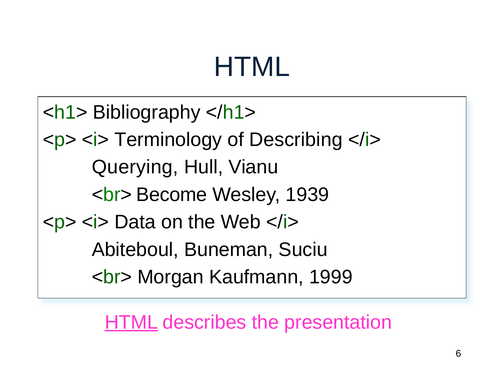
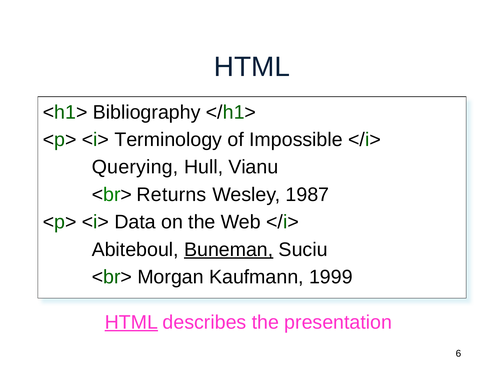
Describing: Describing -> Impossible (296, 140)
Become: Become -> Returns (172, 195)
1939: 1939 -> 1987 (307, 195)
Buneman underline: none -> present (229, 250)
